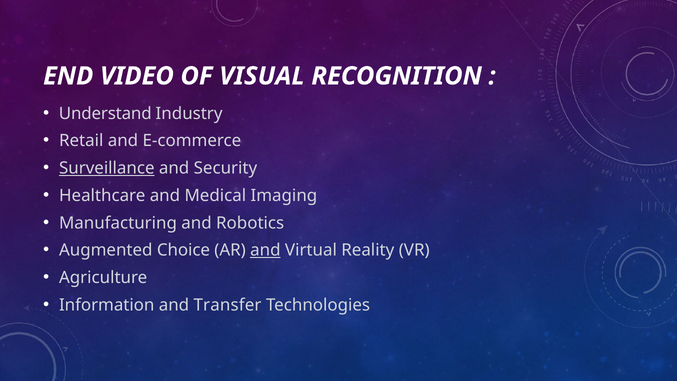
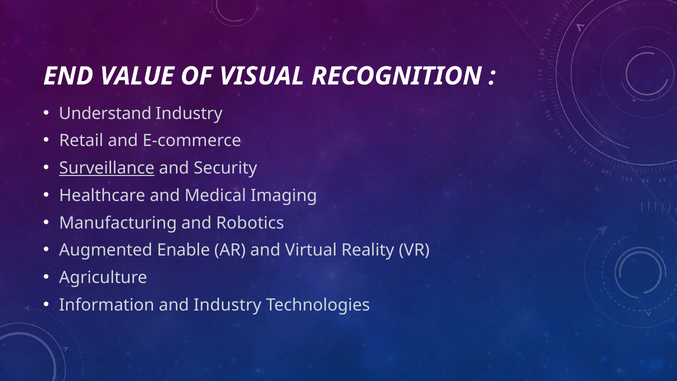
VIDEO: VIDEO -> VALUE (137, 76)
Choice: Choice -> Enable (183, 250)
and underline: present -> none (265, 250)
and Transfer: Transfer -> Industry (228, 305)
